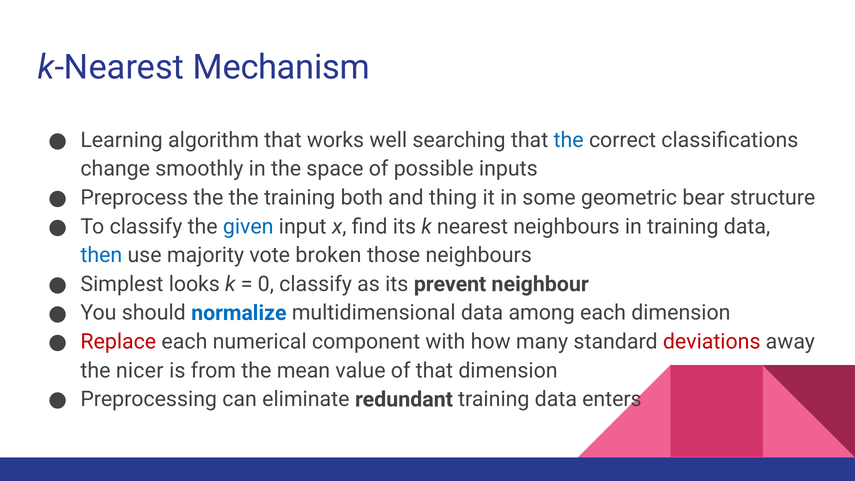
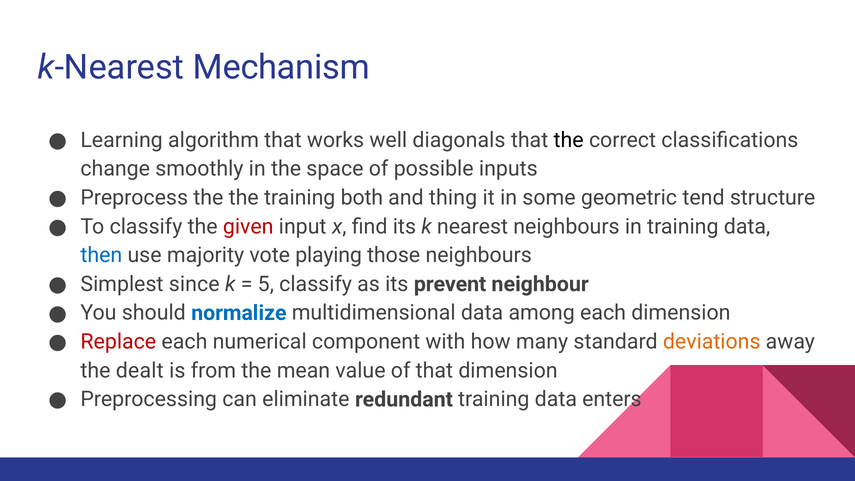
searching: searching -> diagonals (459, 140)
the colour: blue -> black (569, 140)
bear: bear -> tend (703, 198)
given colour: blue -> red (248, 226)
broken: broken -> playing (329, 255)
looks: looks -> since (194, 284)
0: 0 -> 5 (266, 284)
deviations colour: red -> orange (712, 342)
nicer: nicer -> dealt (140, 371)
